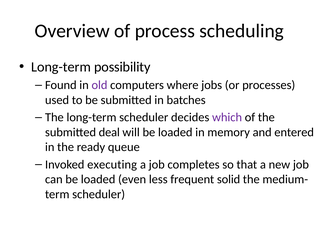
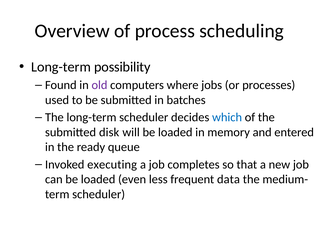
which colour: purple -> blue (227, 118)
deal: deal -> disk (109, 132)
solid: solid -> data (228, 180)
